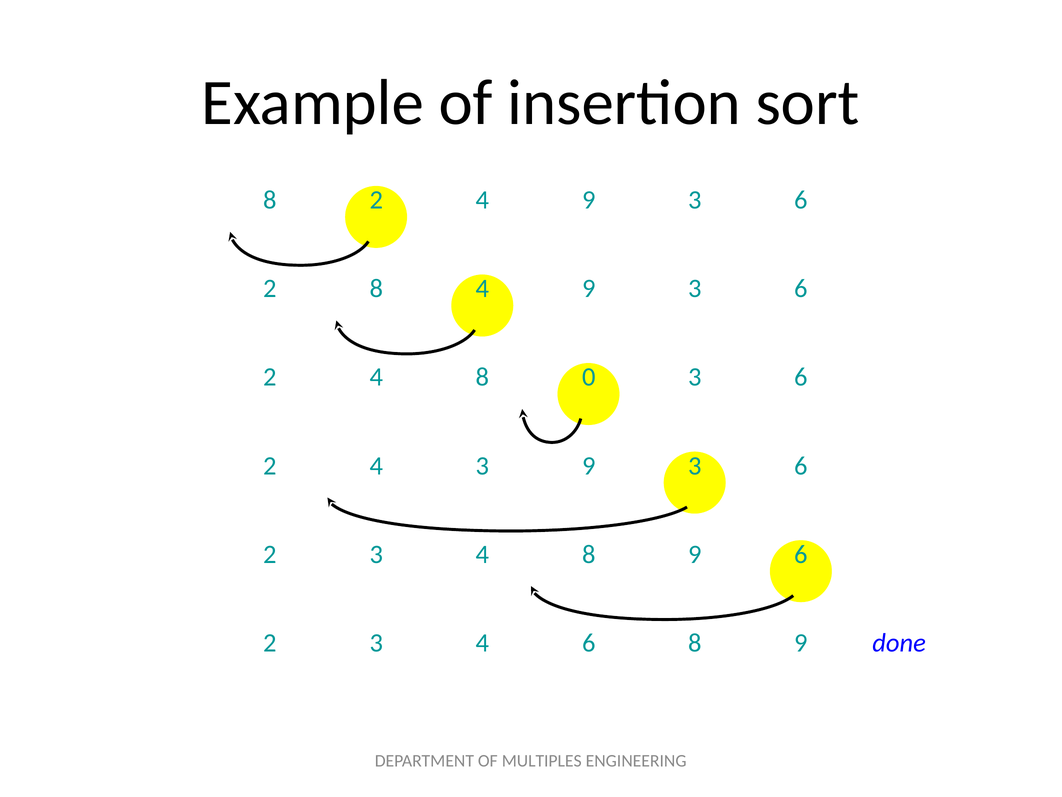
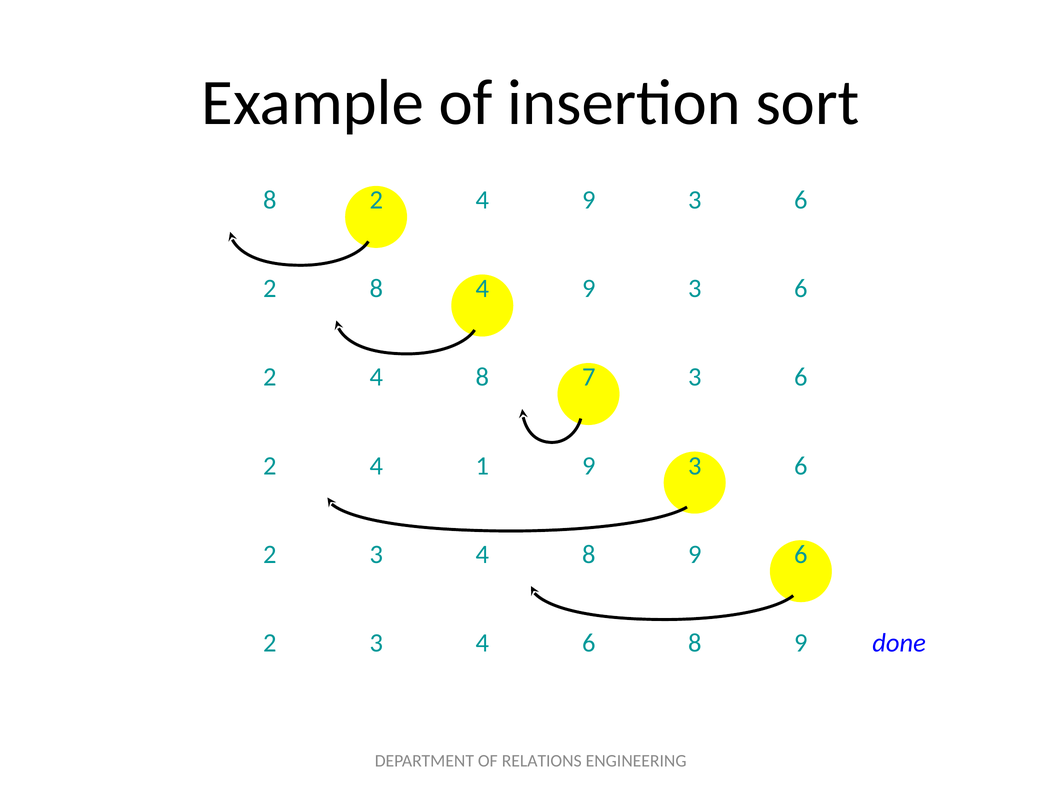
0: 0 -> 7 (589, 377)
4 3: 3 -> 1 (483, 465)
MULTIPLES: MULTIPLES -> RELATIONS (542, 760)
